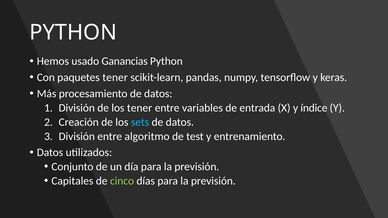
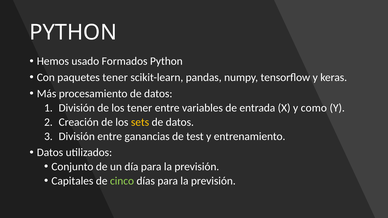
Ganancias: Ganancias -> Formados (125, 61)
índice: índice -> como (314, 108)
sets colour: light blue -> yellow (140, 122)
algoritmo: algoritmo -> ganancias (147, 136)
